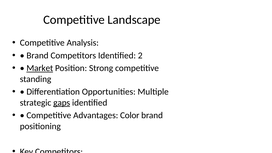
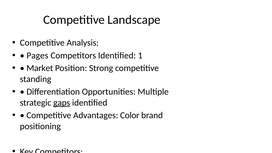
Brand: Brand -> Pages (37, 56)
2: 2 -> 1 (140, 56)
Market underline: present -> none (40, 68)
